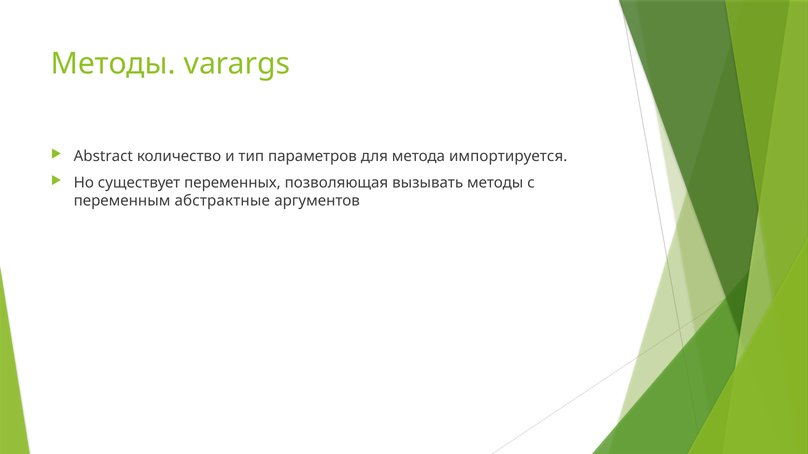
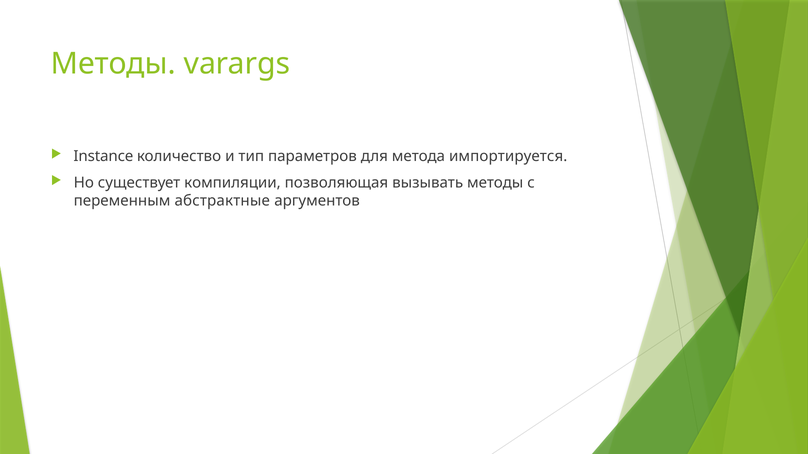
Abstract: Abstract -> Instance (103, 156)
переменных: переменных -> компиляции (232, 183)
